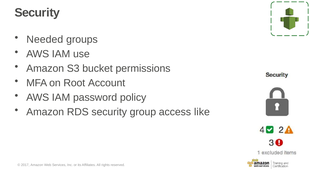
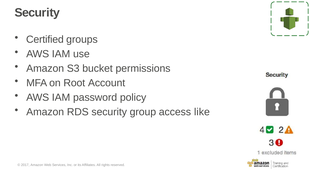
Needed: Needed -> Certified (45, 40)
